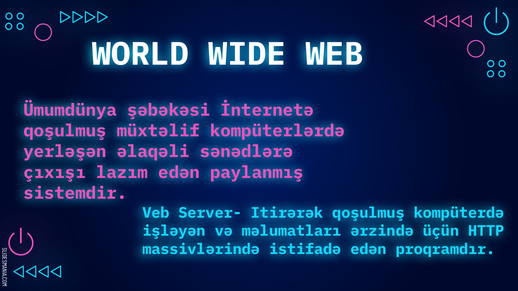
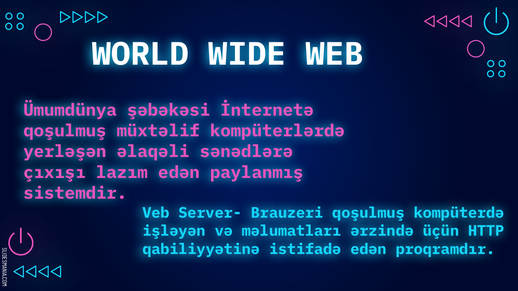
Itirərək: Itirərək -> Brauzeri (287, 213)
massivlərində: massivlərində -> qabiliyyətinə (201, 249)
